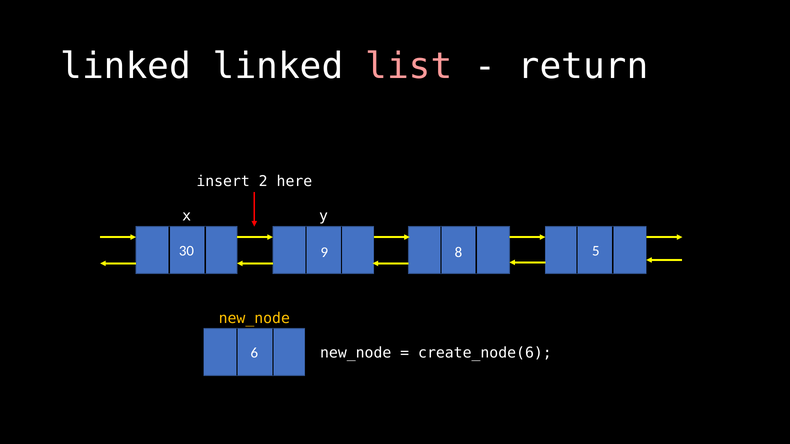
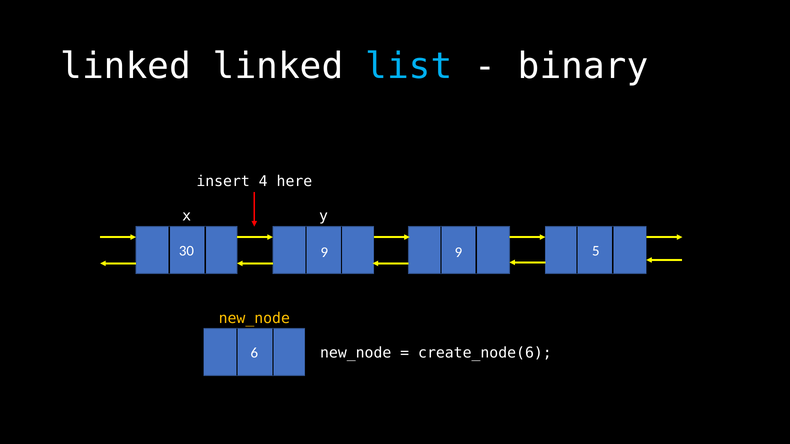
list colour: pink -> light blue (409, 66)
return: return -> binary (583, 66)
2: 2 -> 4 (263, 182)
9 8: 8 -> 9 (458, 252)
